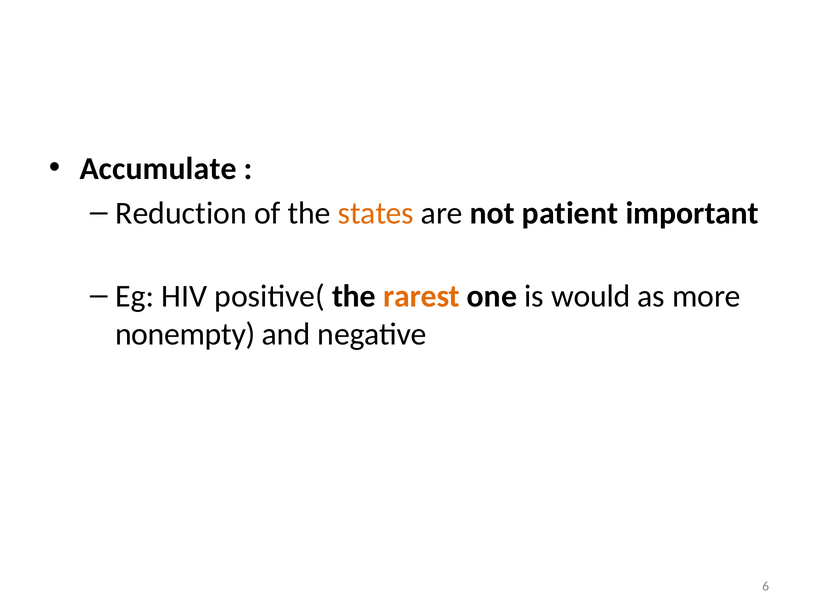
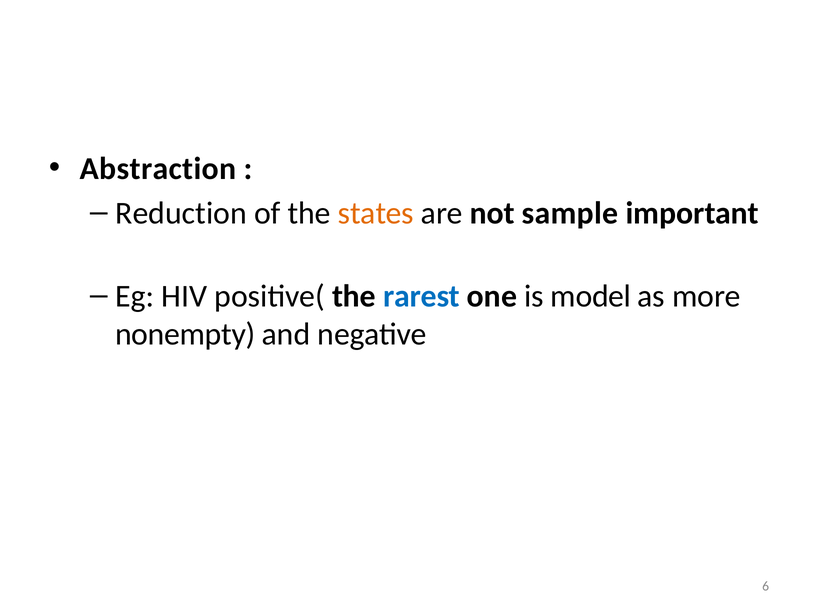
Accumulate: Accumulate -> Abstraction (158, 168)
patient: patient -> sample (570, 213)
rarest colour: orange -> blue (422, 296)
would: would -> model (591, 296)
